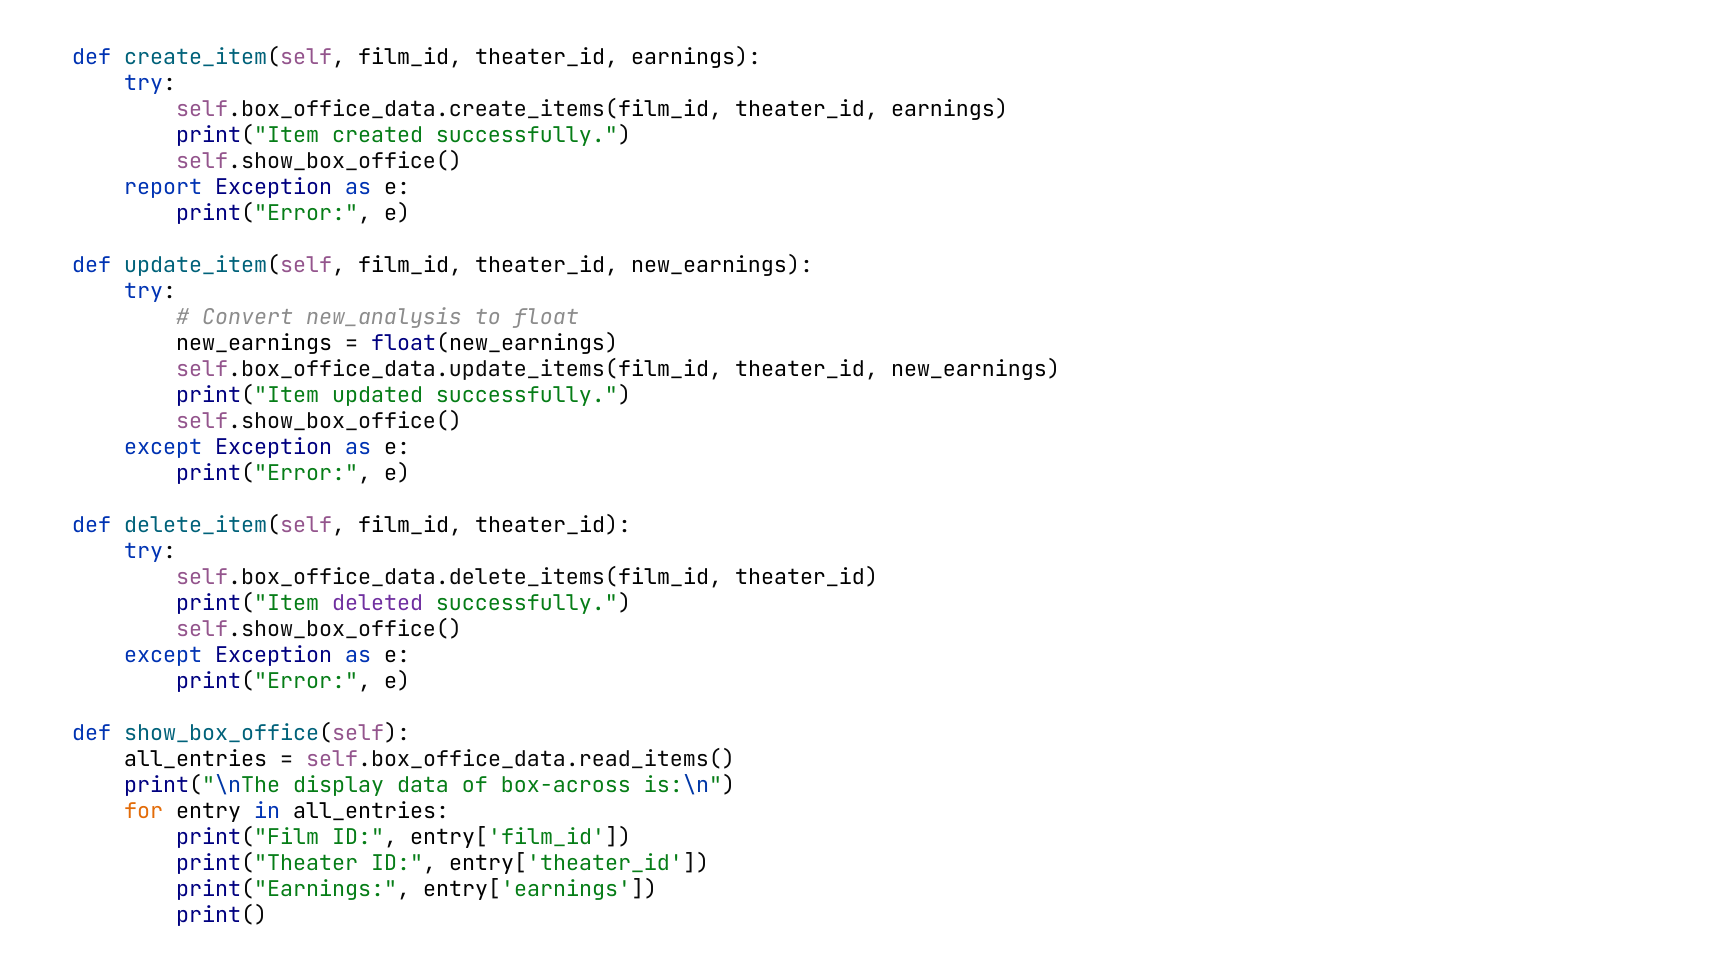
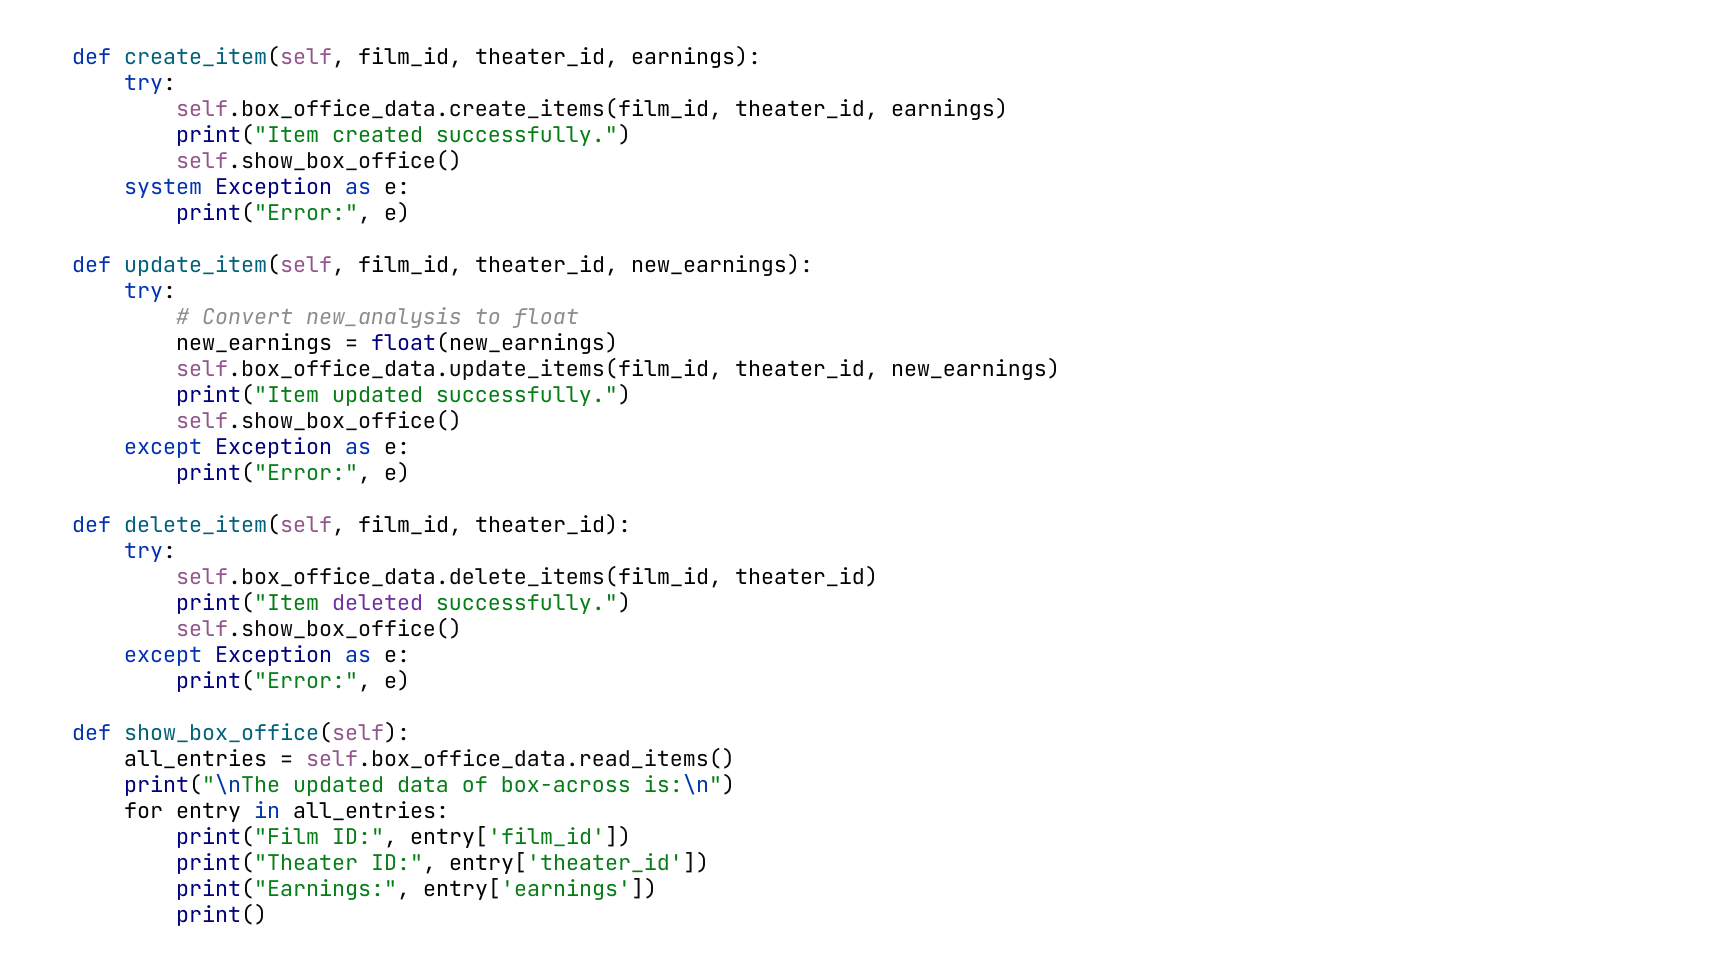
report: report -> system (163, 187)
print("\nThe display: display -> updated (339, 785)
for colour: orange -> black (144, 811)
